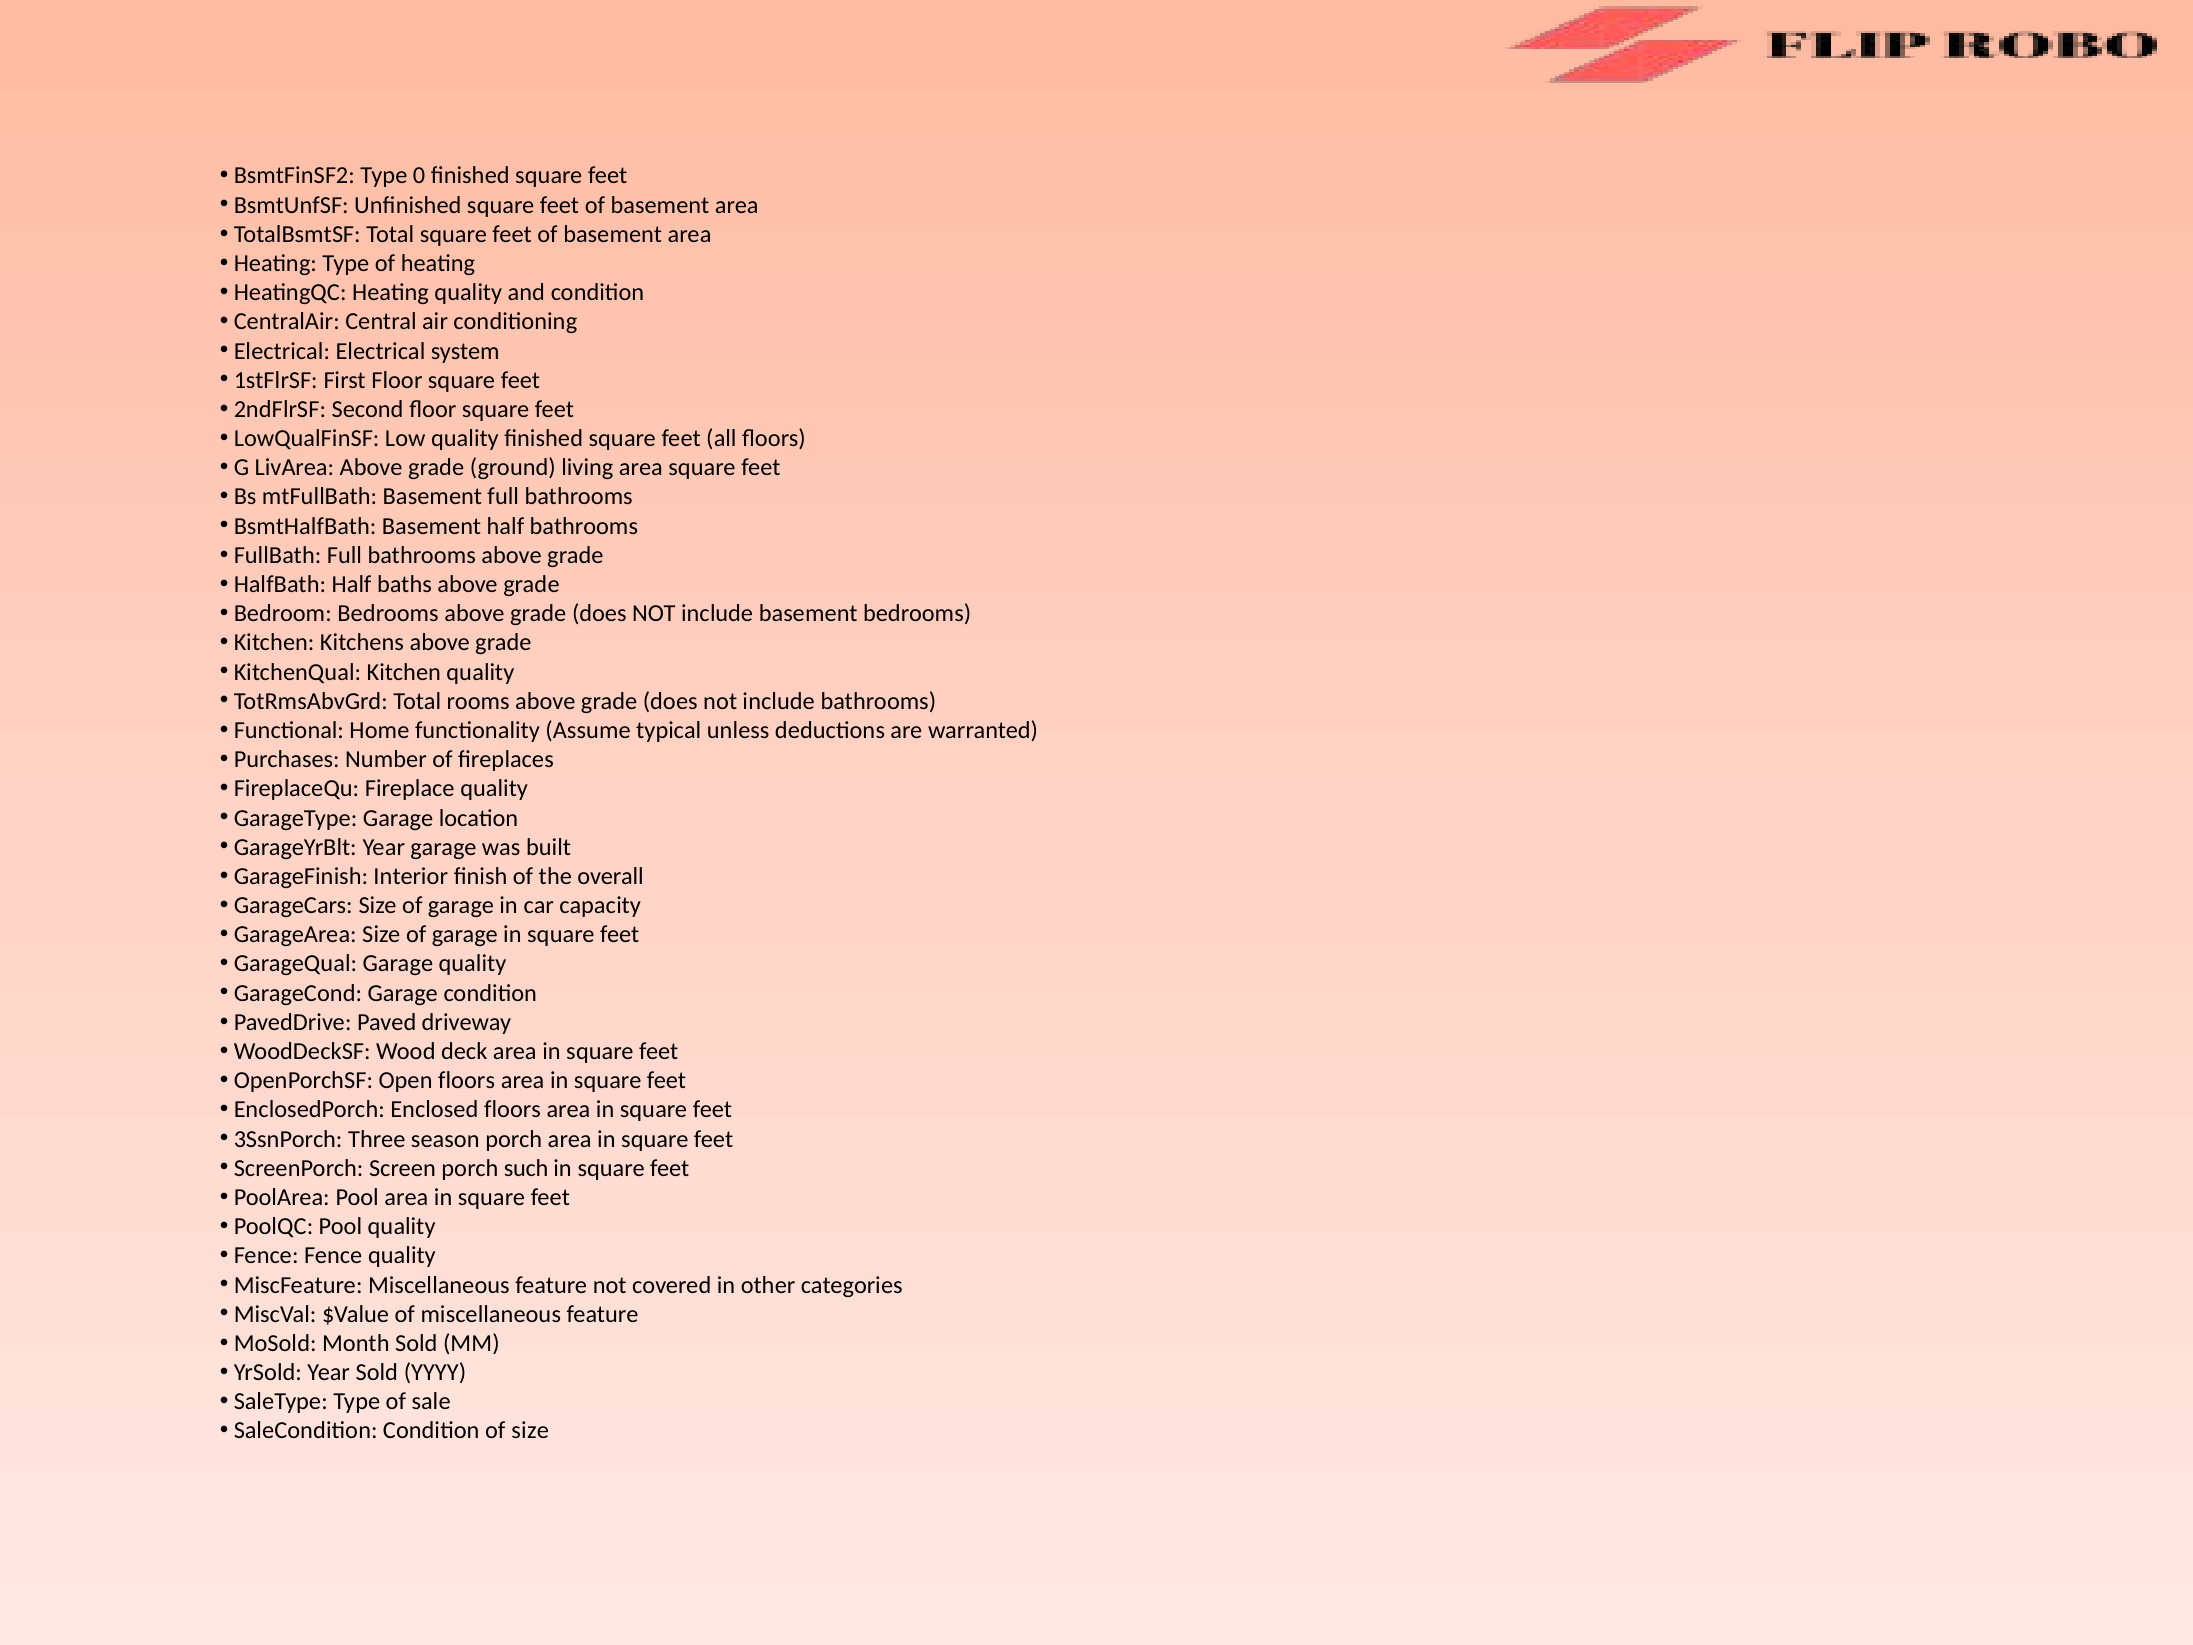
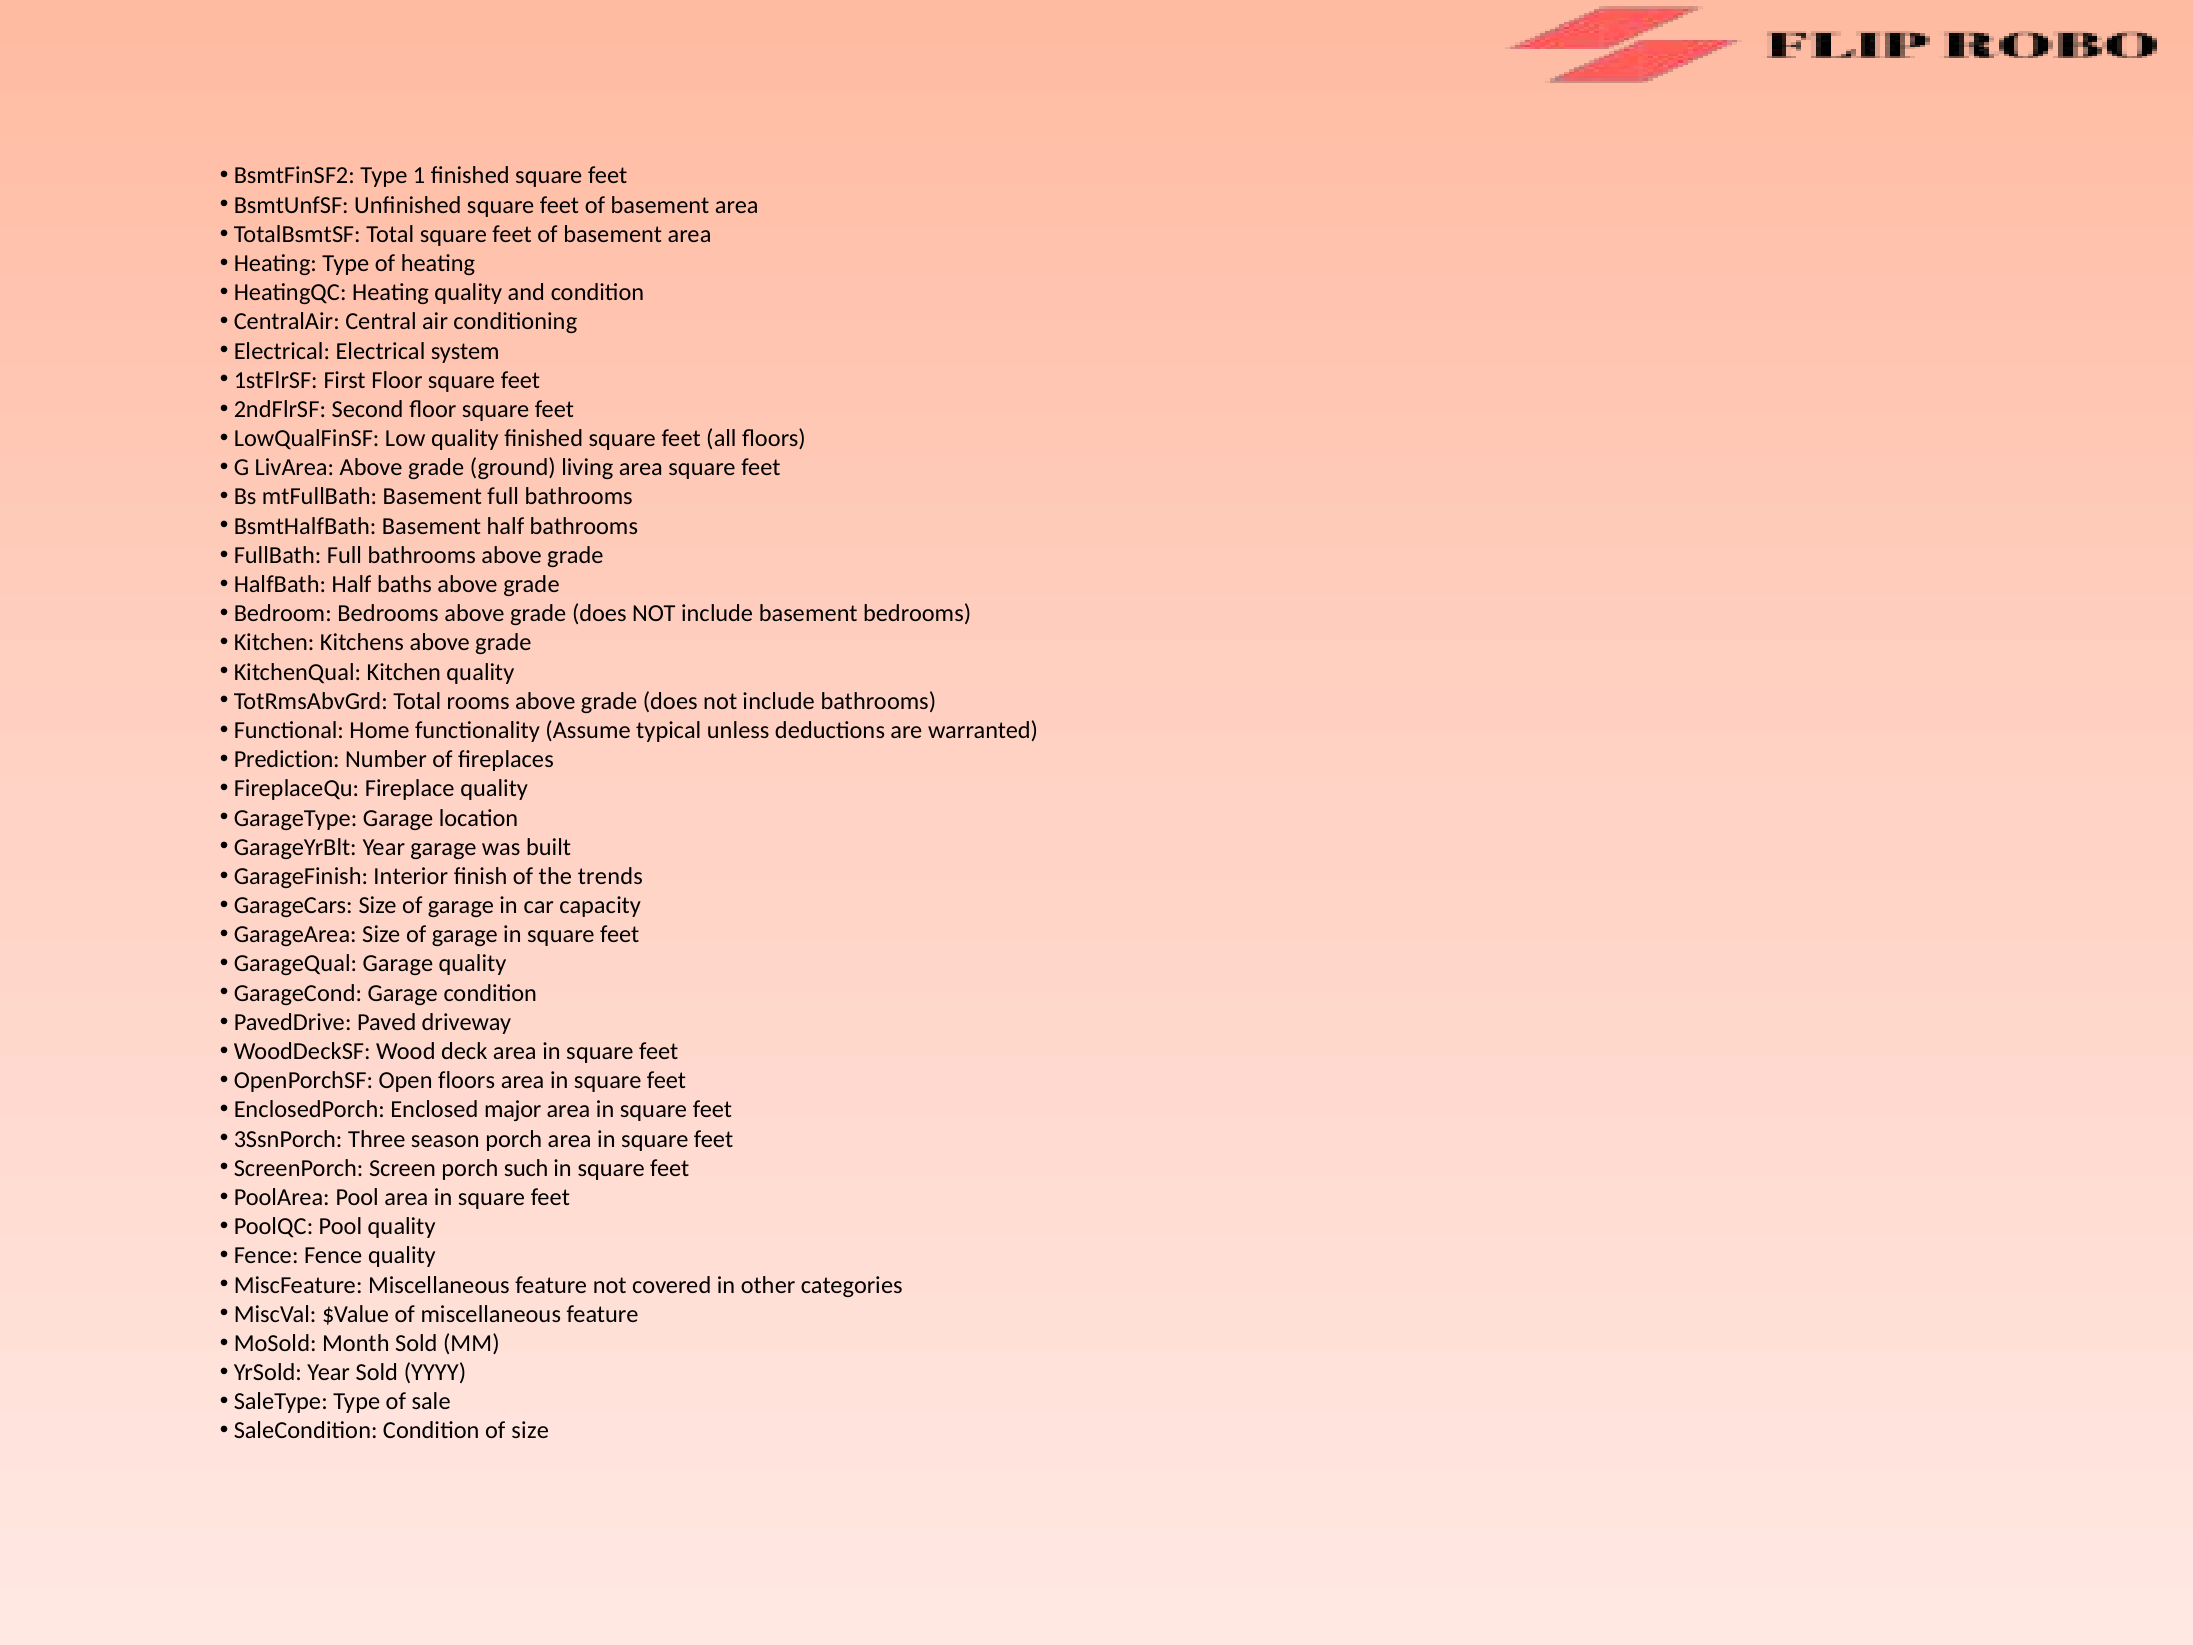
0: 0 -> 1 (419, 176)
Purchases: Purchases -> Prediction (287, 760)
overall: overall -> trends (610, 876)
Enclosed floors: floors -> major (513, 1110)
